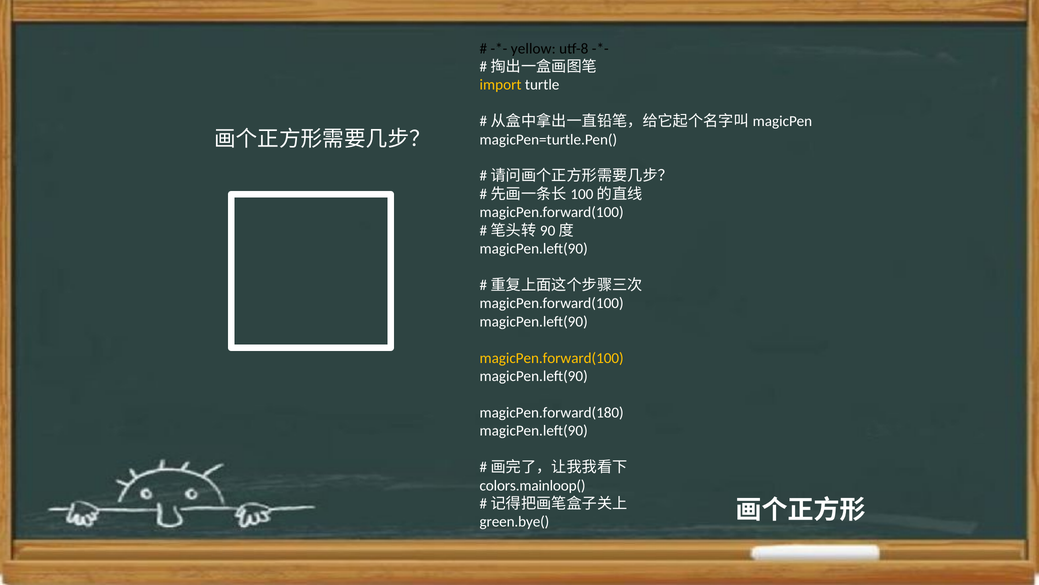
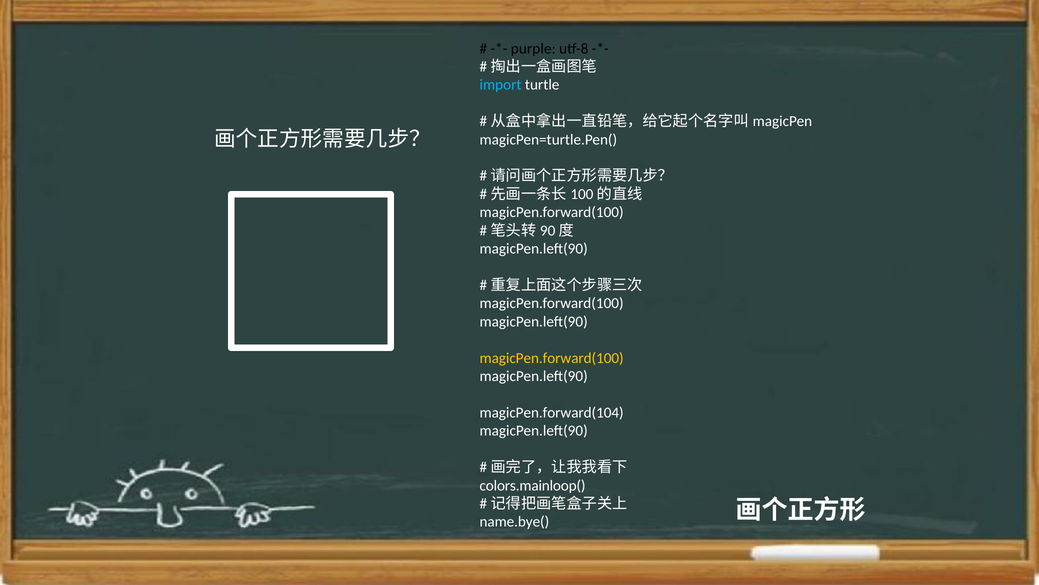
yellow: yellow -> purple (533, 48)
import colour: yellow -> light blue (501, 85)
magicPen.forward(180: magicPen.forward(180 -> magicPen.forward(104 (552, 412)
green.bye(: green.bye( -> name.bye( (514, 521)
